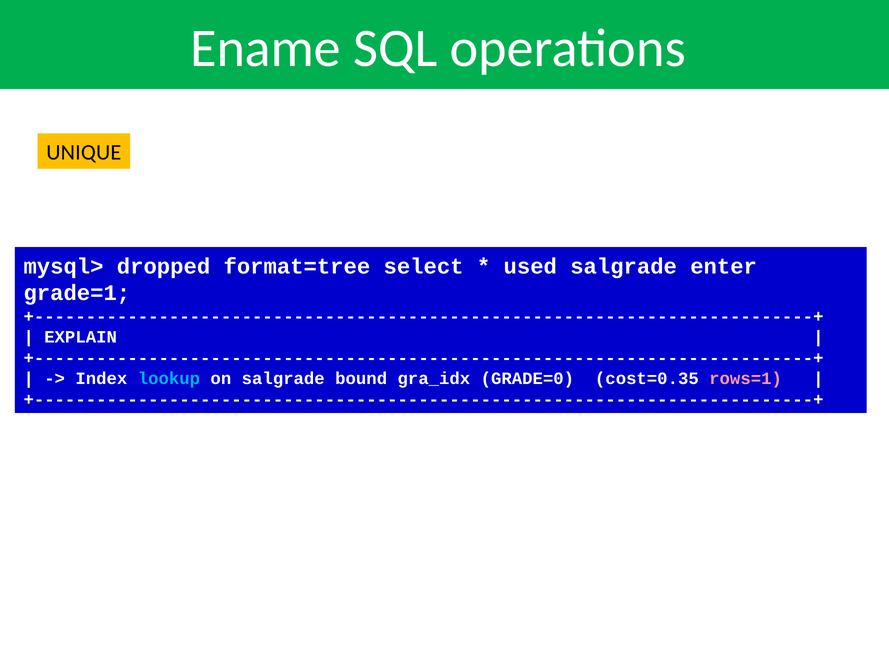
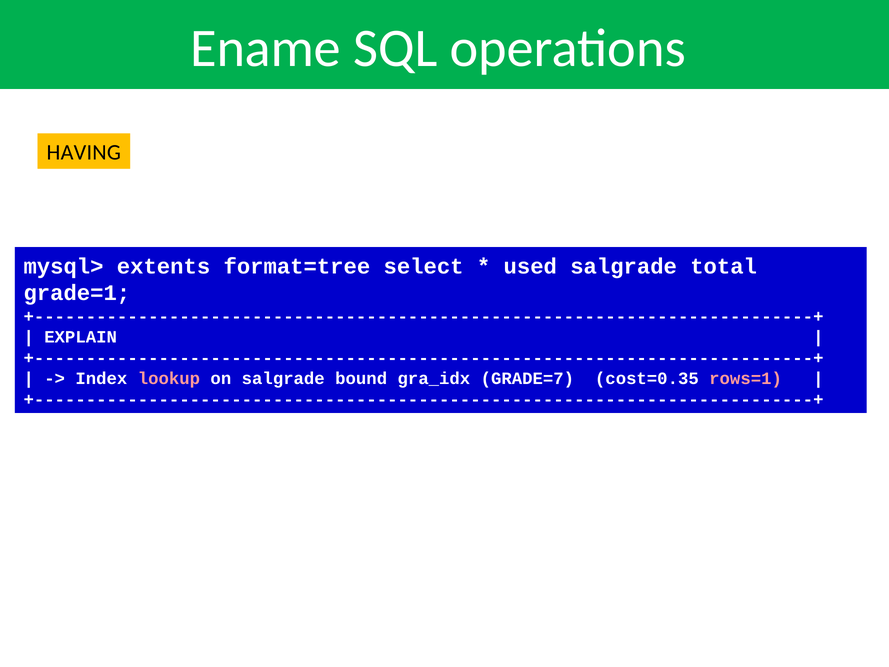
UNIQUE: UNIQUE -> HAVING (84, 153)
dropped: dropped -> extents (164, 266)
enter: enter -> total (724, 266)
lookup colour: light blue -> pink (169, 379)
GRADE=0: GRADE=0 -> GRADE=7 (527, 379)
